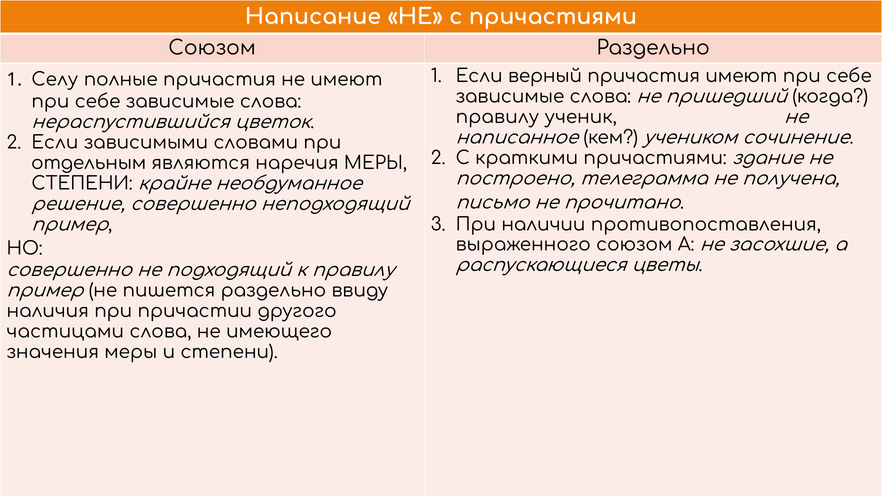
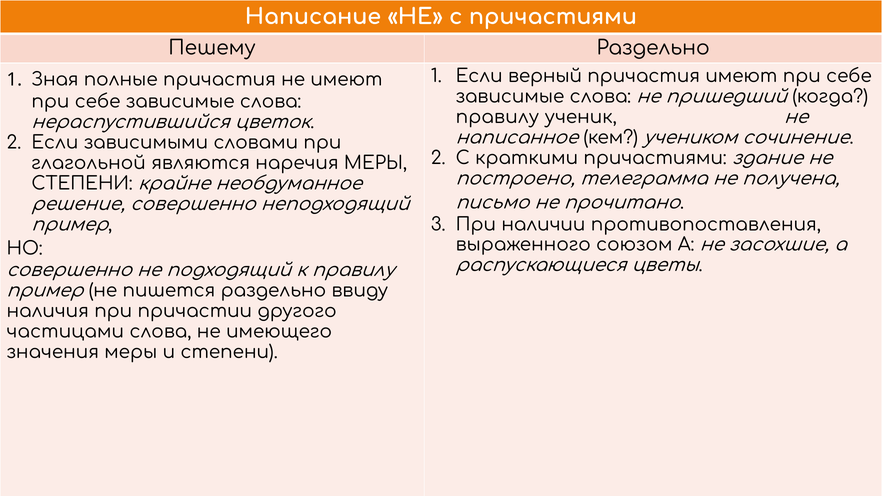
Союзом: Союзом -> Пешему (212, 48)
Селу: Селу -> Зная (55, 80)
отдельным: отдельным -> глагольной (89, 163)
